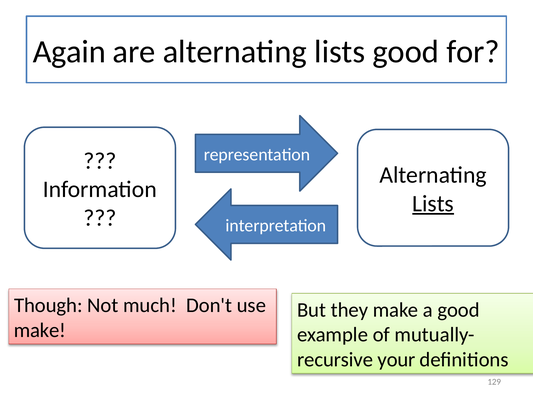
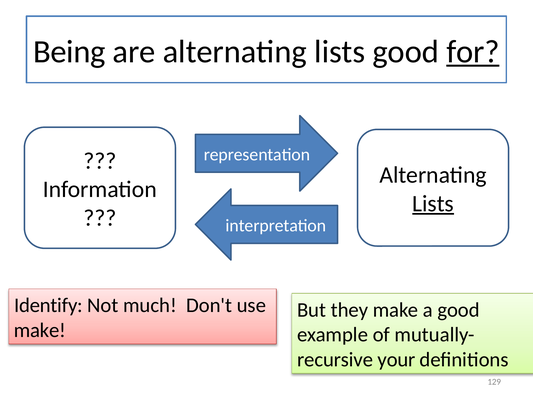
Again: Again -> Being (69, 52)
for underline: none -> present (473, 52)
Though: Though -> Identify (48, 305)
